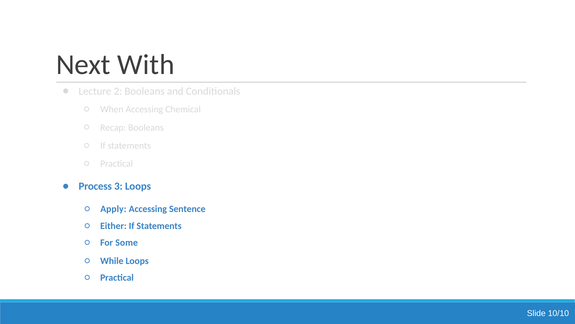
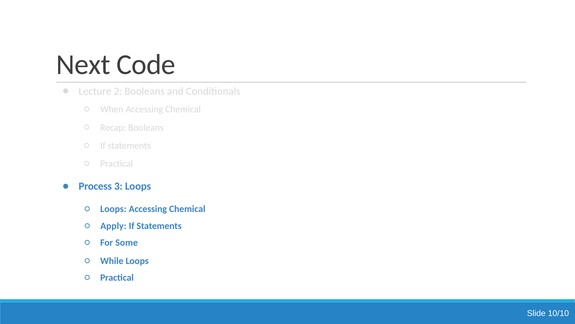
With: With -> Code (146, 64)
Apply: Apply -> Loops (113, 209)
Sentence: Sentence -> Chemical (187, 209)
Either: Either -> Apply (113, 226)
